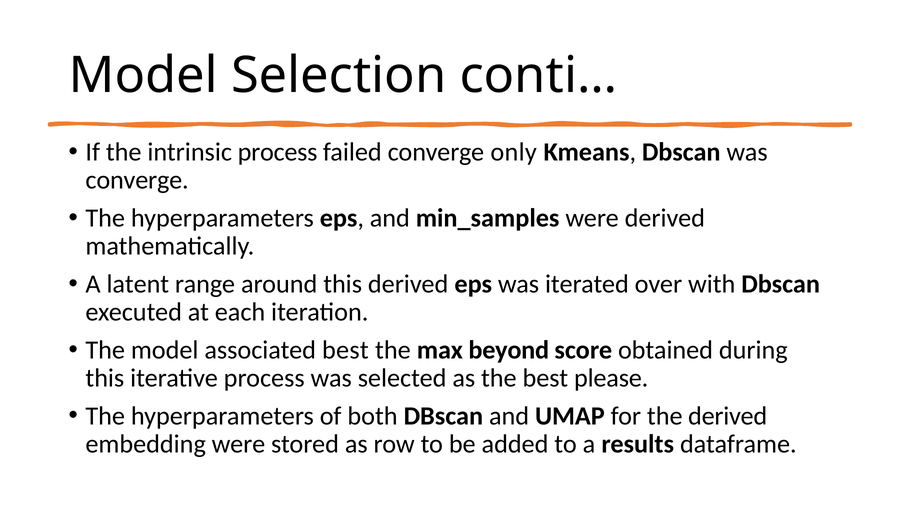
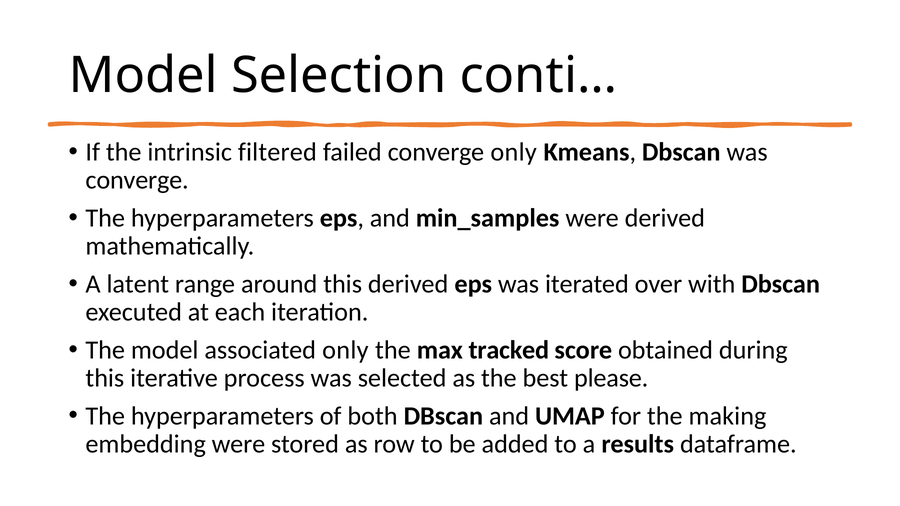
intrinsic process: process -> filtered (277, 152)
associated best: best -> only (345, 350)
beyond: beyond -> tracked (509, 350)
the derived: derived -> making (727, 416)
